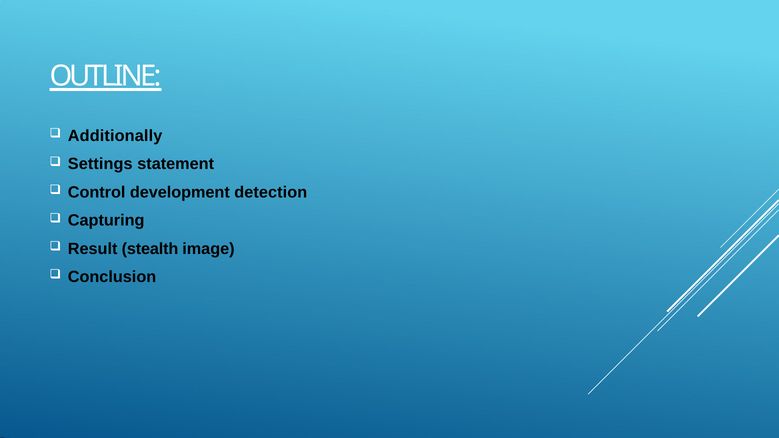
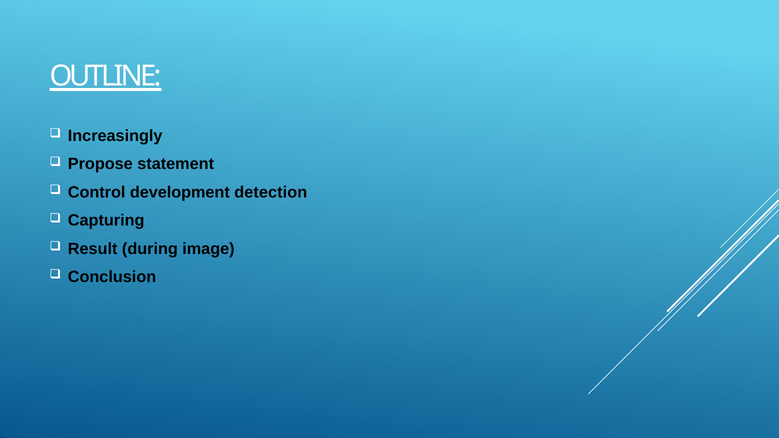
Additionally: Additionally -> Increasingly (115, 136)
Settings: Settings -> Propose (100, 164)
stealth: stealth -> during (150, 249)
